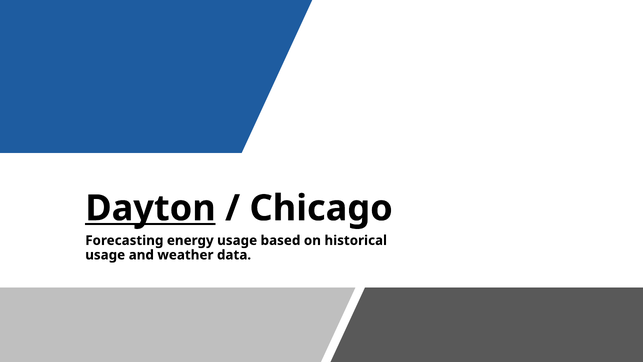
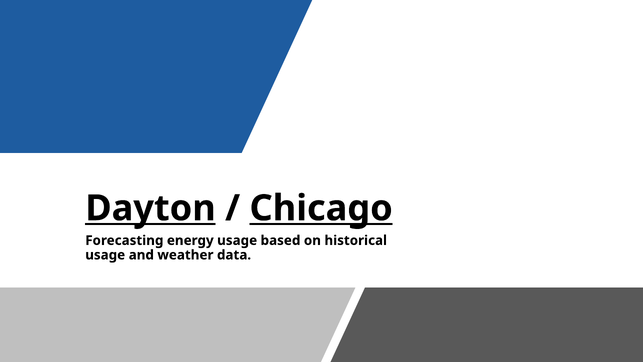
Chicago underline: none -> present (321, 208)
